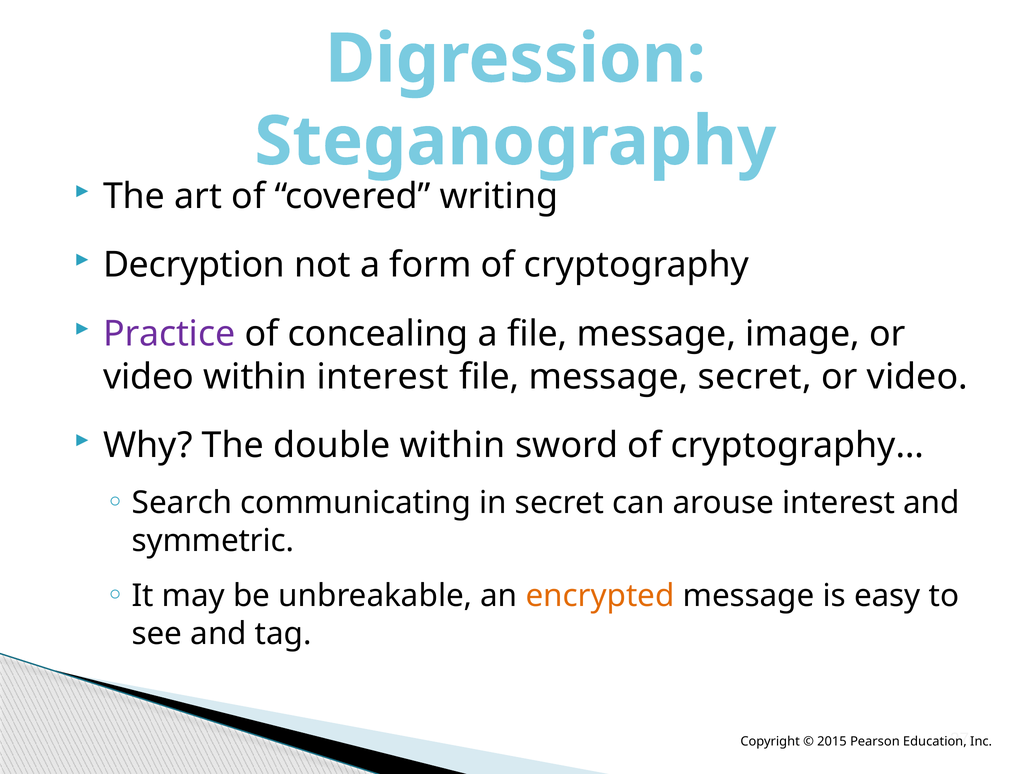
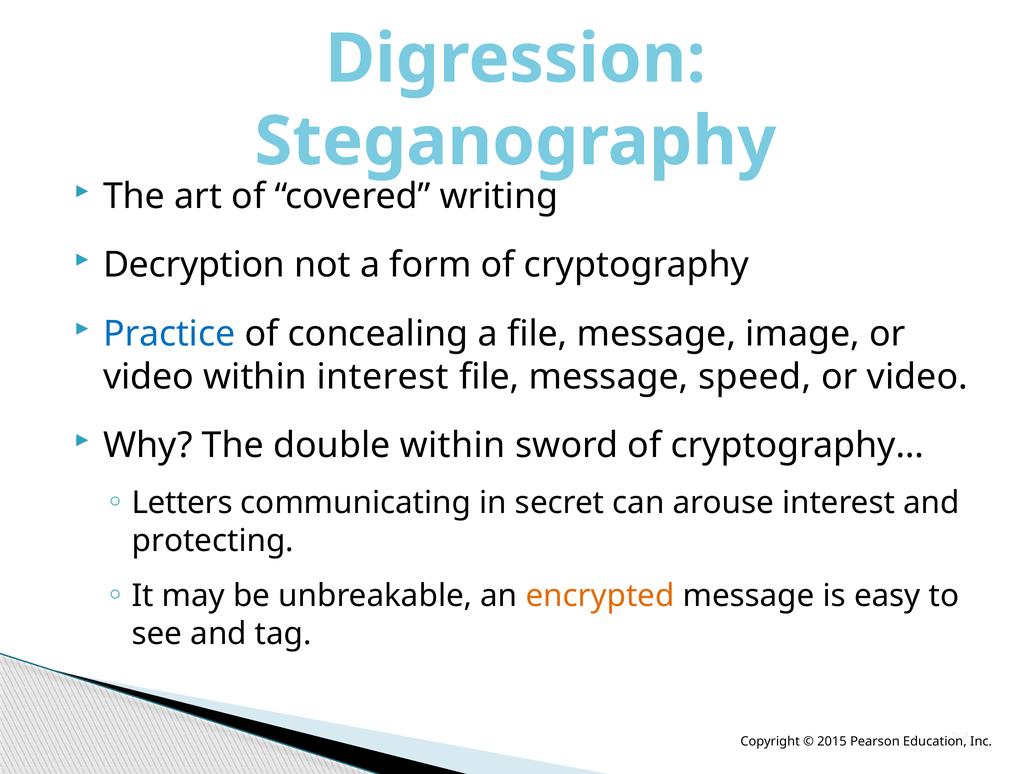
Practice colour: purple -> blue (169, 334)
message secret: secret -> speed (755, 377)
Search: Search -> Letters (182, 502)
symmetric: symmetric -> protecting (213, 540)
